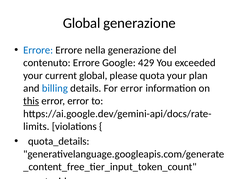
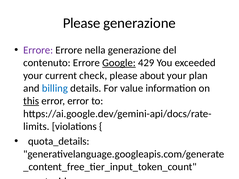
Global: Global -> Please (82, 23)
Errore colour: blue -> purple (38, 50)
Google underline: none -> present (119, 63)
current global: global -> check (93, 76)
please quota: quota -> about (152, 76)
For error: error -> value (132, 88)
